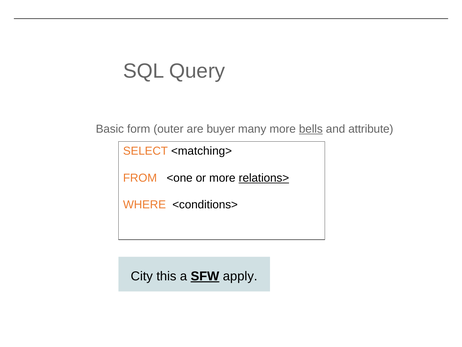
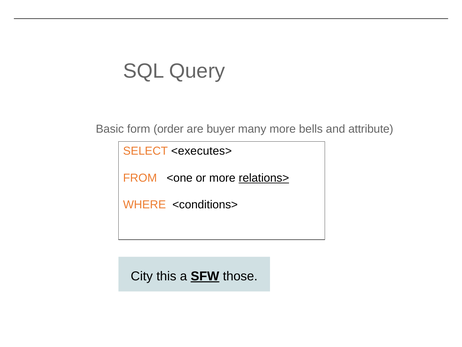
outer: outer -> order (169, 129)
bells underline: present -> none (311, 129)
<matching>: <matching> -> <executes> (201, 151)
apply: apply -> those (240, 276)
